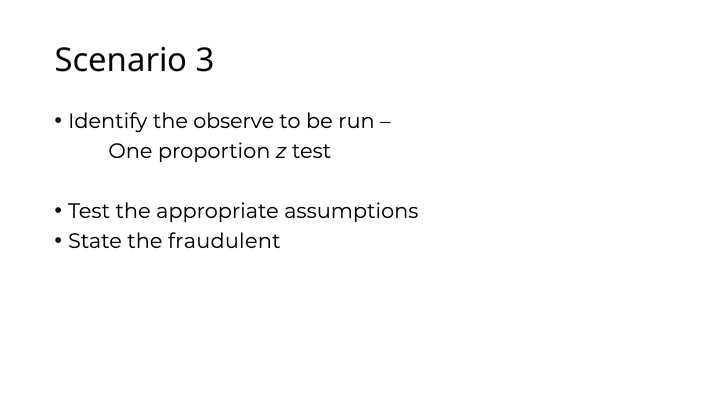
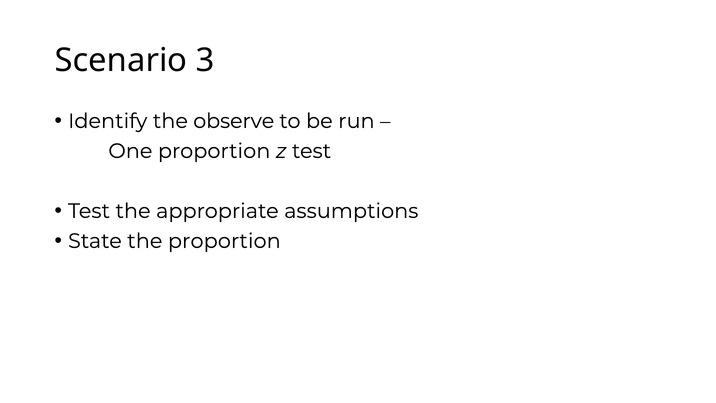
the fraudulent: fraudulent -> proportion (224, 241)
